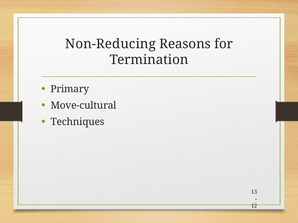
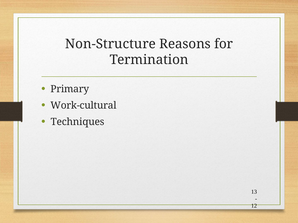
Non-Reducing: Non-Reducing -> Non-Structure (111, 44)
Move-cultural: Move-cultural -> Work-cultural (84, 106)
